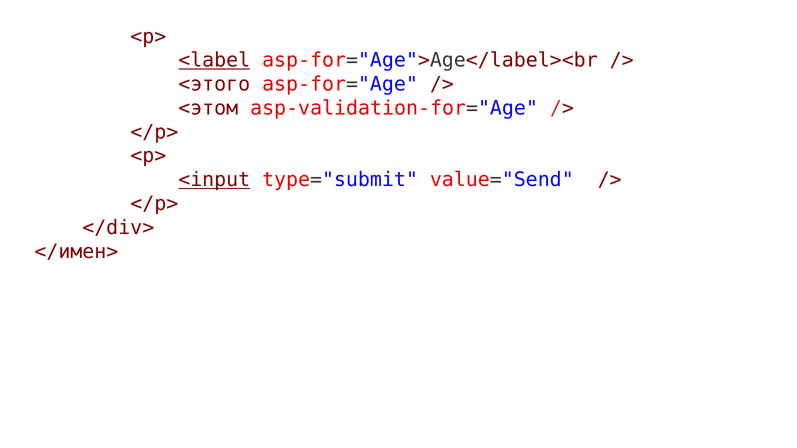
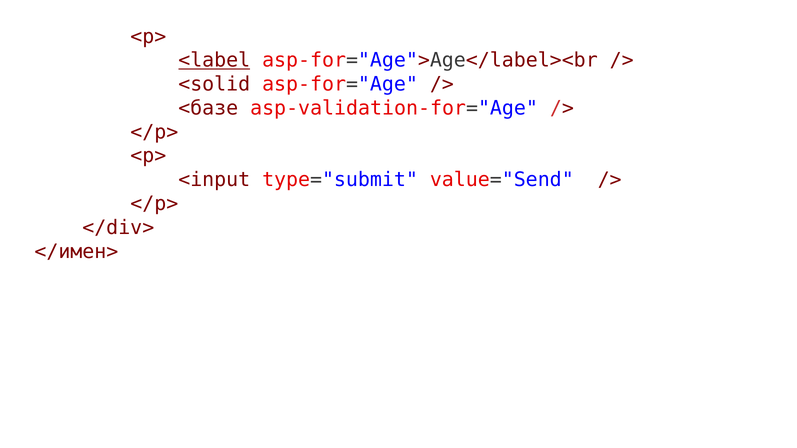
<этого: <этого -> <solid (214, 84)
<этом: <этом -> <базе (208, 108)
<input underline: present -> none (214, 180)
